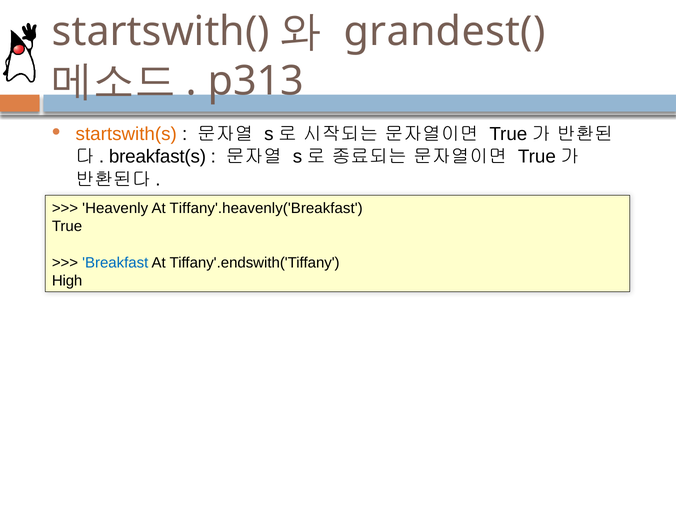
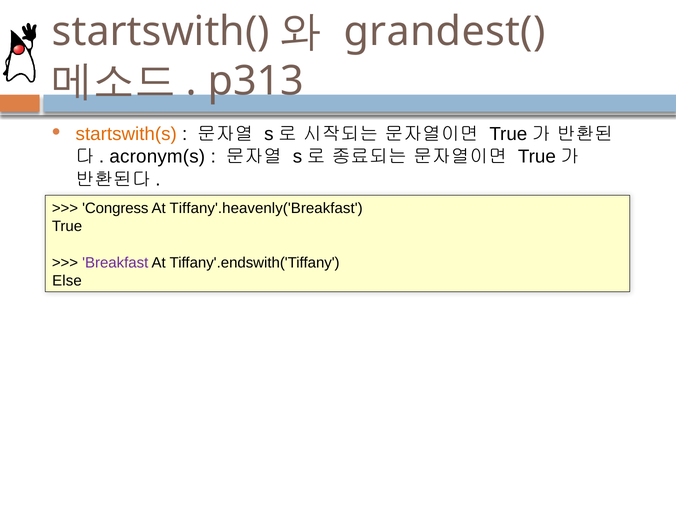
breakfast(s: breakfast(s -> acronym(s (157, 157)
Heavenly: Heavenly -> Congress (115, 209)
Breakfast colour: blue -> purple (115, 263)
High: High -> Else (67, 281)
